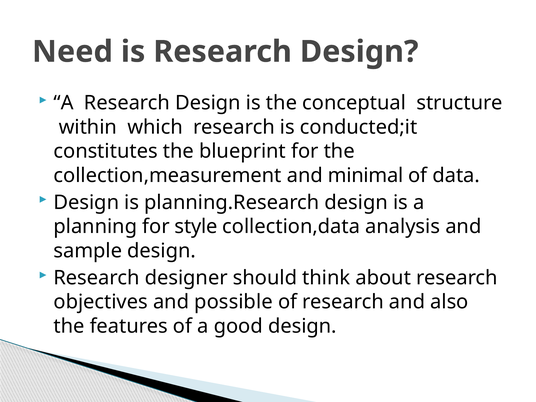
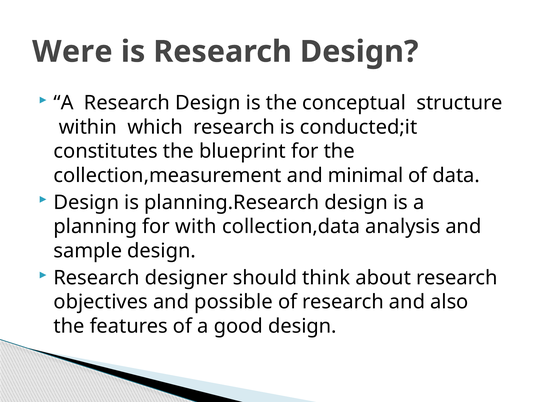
Need: Need -> Were (72, 52)
style: style -> with (196, 227)
